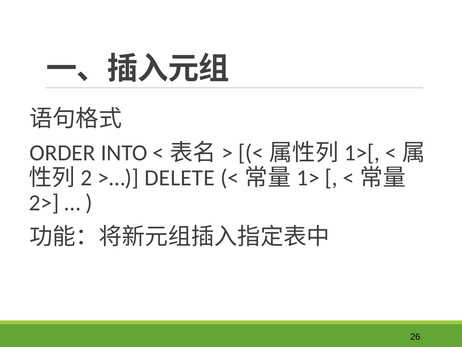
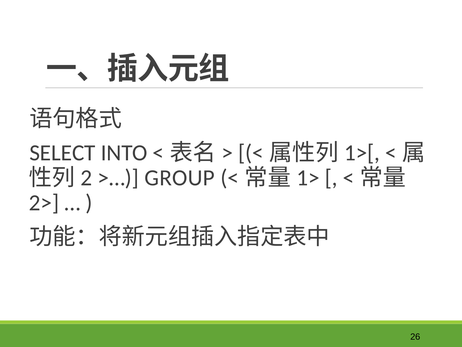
ORDER: ORDER -> SELECT (62, 153)
DELETE: DELETE -> GROUP (180, 177)
